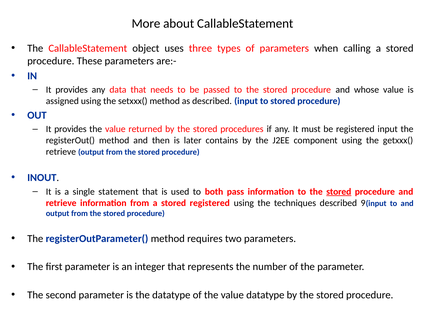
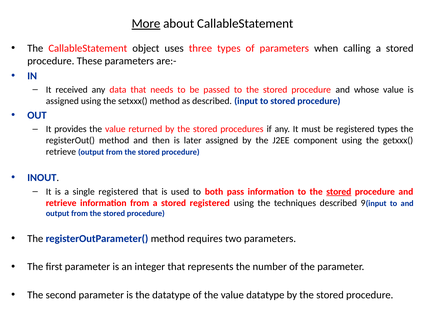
More underline: none -> present (146, 24)
provides: provides -> received (72, 90)
registered input: input -> types (388, 129)
later contains: contains -> assigned (222, 140)
single statement: statement -> registered (118, 191)
